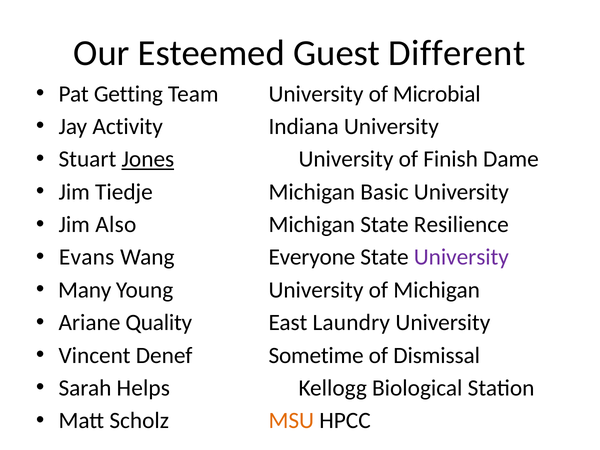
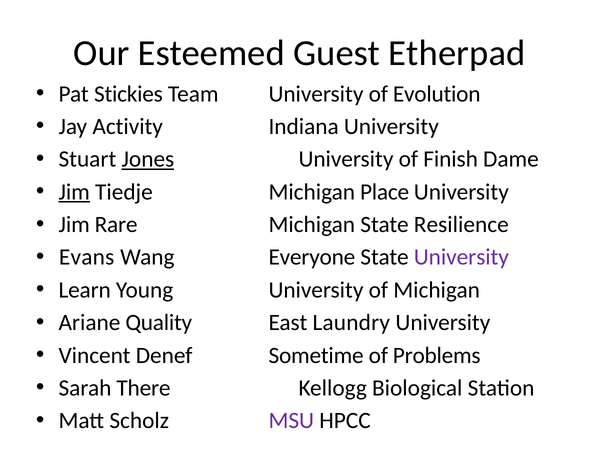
Different: Different -> Etherpad (457, 53)
Getting: Getting -> Stickies (128, 94)
Microbial: Microbial -> Evolution (437, 94)
Jim underline: none -> present (74, 192)
Basic: Basic -> Place (385, 192)
Also: Also -> Rare (116, 225)
Many: Many -> Learn (85, 290)
Dismissal: Dismissal -> Problems (437, 355)
Helps: Helps -> There (143, 388)
MSU colour: orange -> purple (291, 421)
